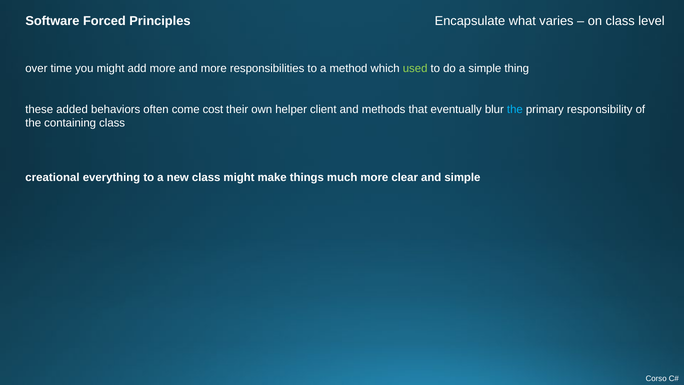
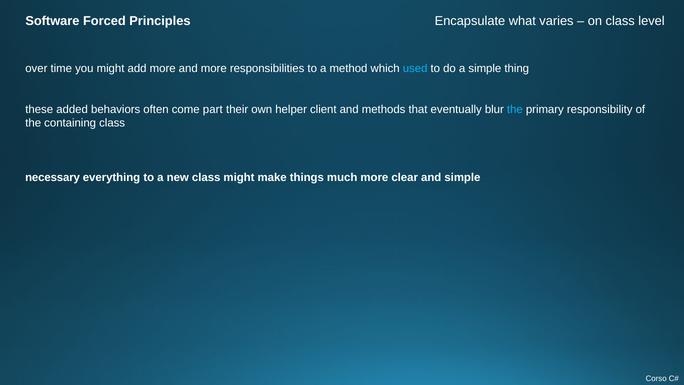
used colour: light green -> light blue (415, 68)
cost: cost -> part (213, 109)
creational: creational -> necessary (53, 178)
